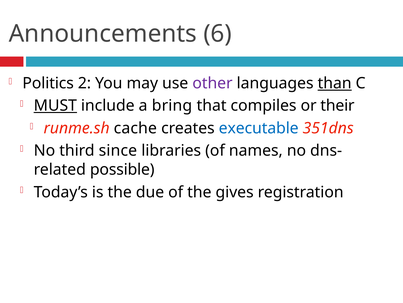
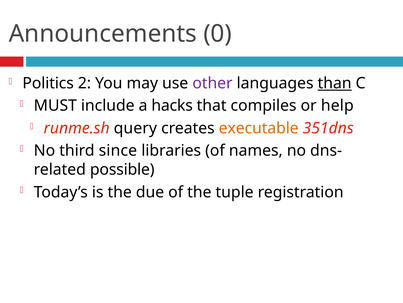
6: 6 -> 0 (218, 34)
MUST underline: present -> none (55, 106)
bring: bring -> hacks (172, 106)
their: their -> help (337, 106)
cache: cache -> query (135, 128)
executable colour: blue -> orange (259, 128)
gives: gives -> tuple (235, 192)
